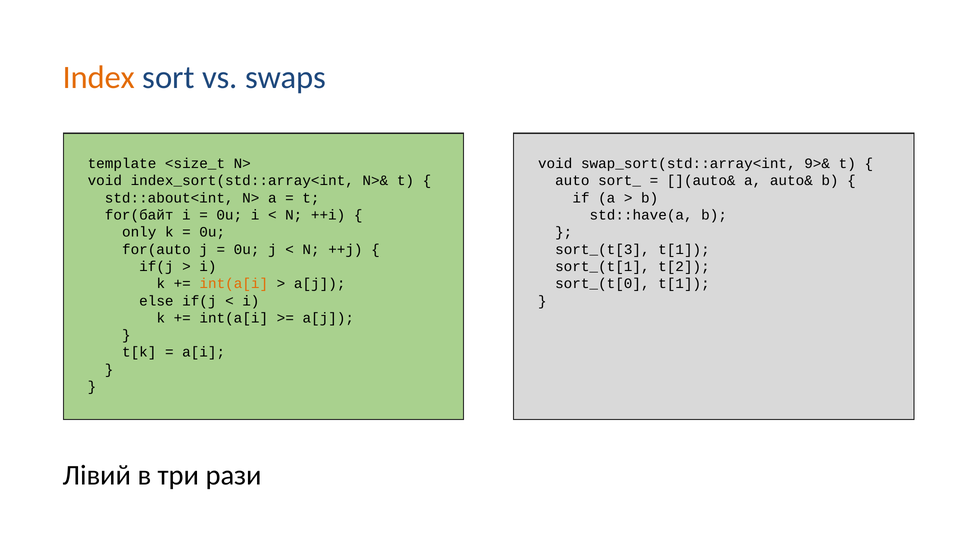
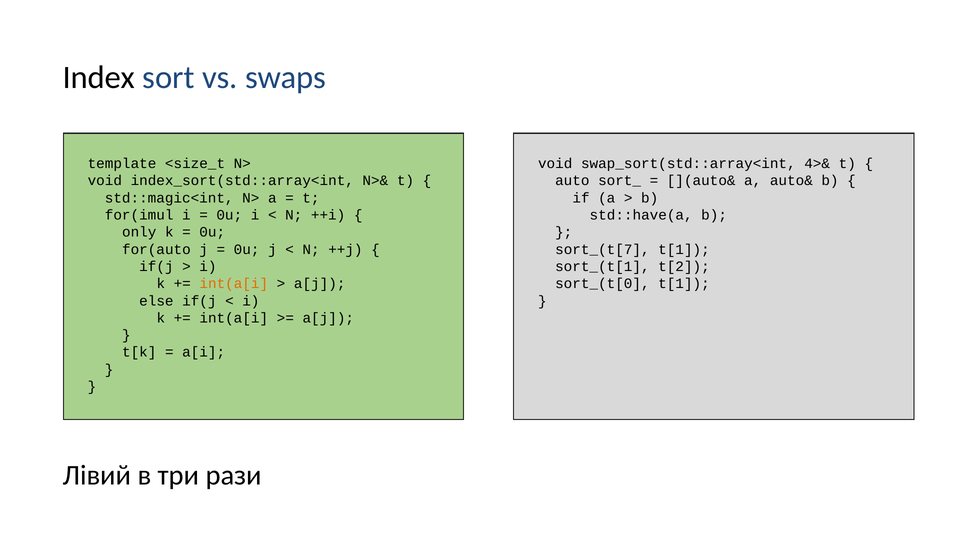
Index colour: orange -> black (99, 78)
9>&: 9>& -> 4>& (817, 164)
std::about<int: std::about<int -> std::magic<int (169, 198)
for(байт: for(байт -> for(imul (139, 215)
sort_(t[3: sort_(t[3 -> sort_(t[7 (602, 249)
